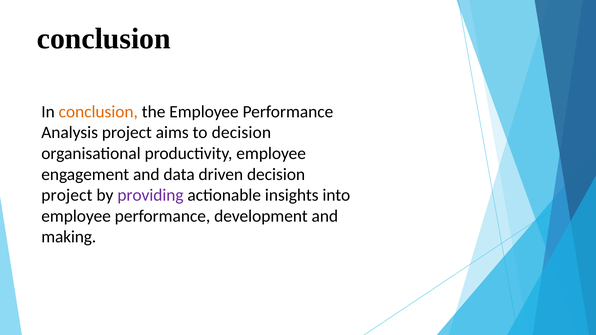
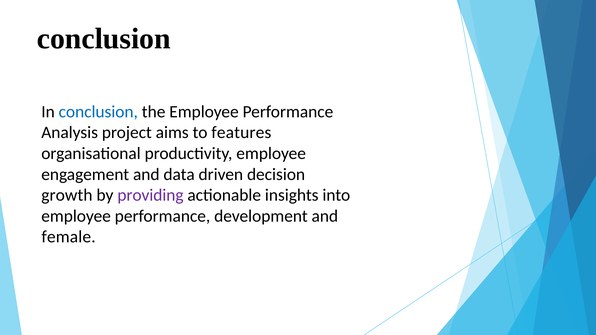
conclusion colour: orange -> blue (98, 112)
to decision: decision -> features (241, 133)
project: project -> growth (67, 195)
making: making -> female (69, 237)
